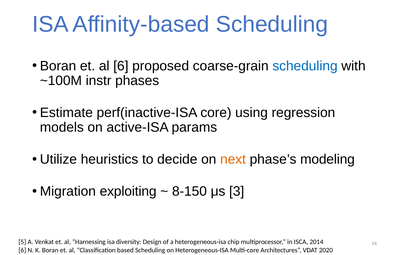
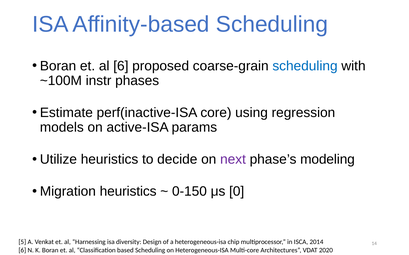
next colour: orange -> purple (233, 160)
Migration exploiting: exploiting -> heuristics (128, 192)
8-150: 8-150 -> 0-150 (189, 192)
3: 3 -> 0 (237, 192)
